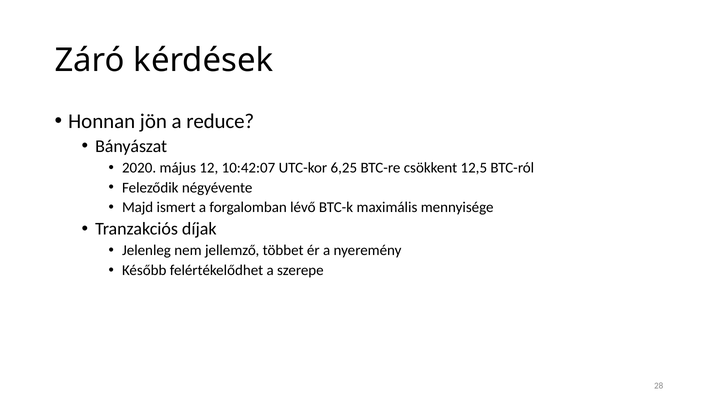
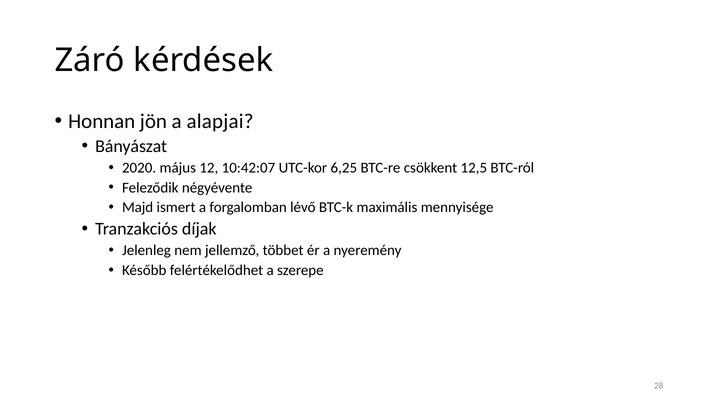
reduce: reduce -> alapjai (220, 121)
